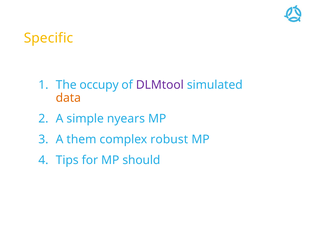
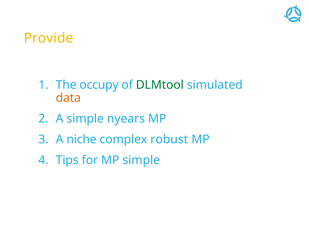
Specific: Specific -> Provide (49, 38)
DLMtool colour: purple -> green (160, 85)
them: them -> niche (82, 139)
MP should: should -> simple (141, 160)
